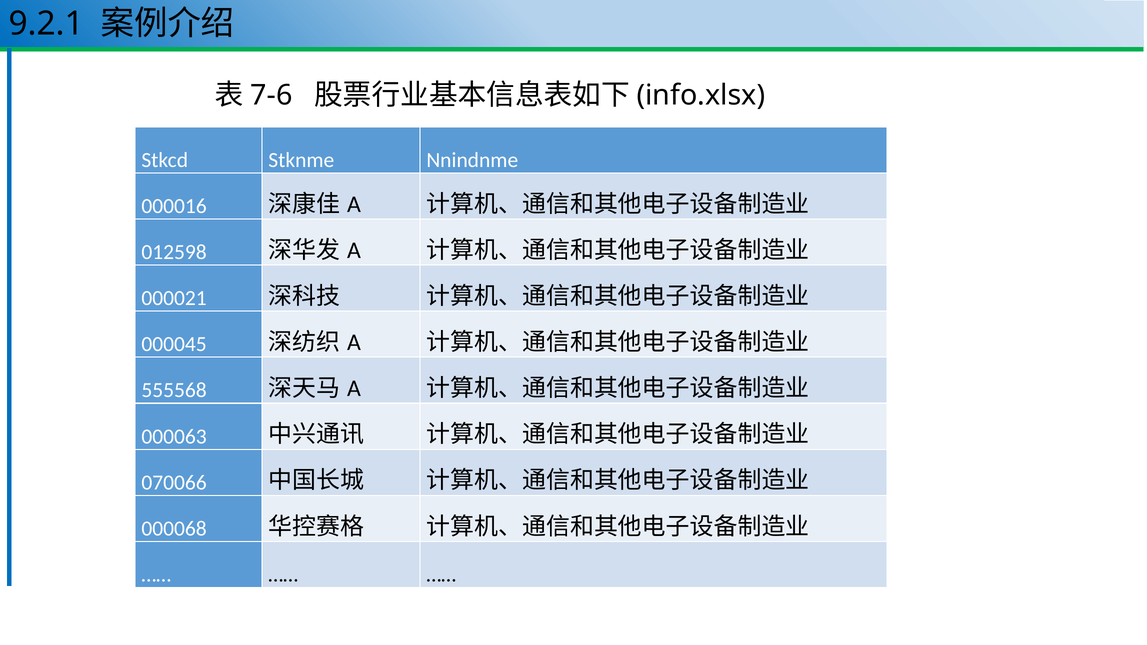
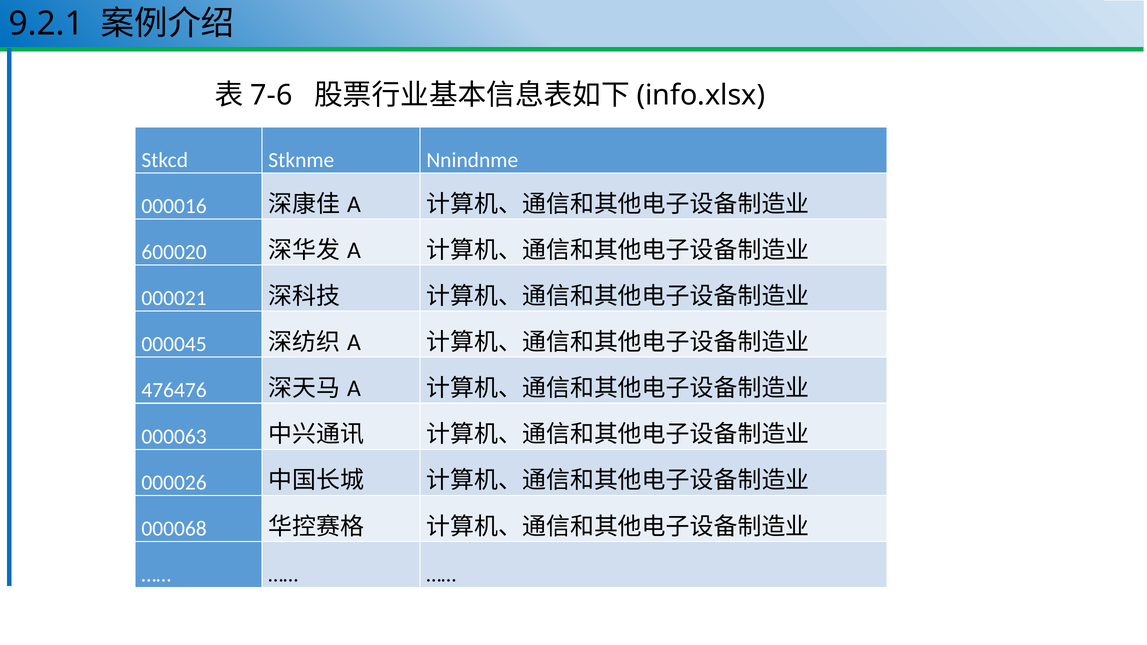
012598: 012598 -> 600020 (174, 252)
555568: 555568 -> 476476 (174, 391)
070066: 070066 -> 000026 (174, 483)
